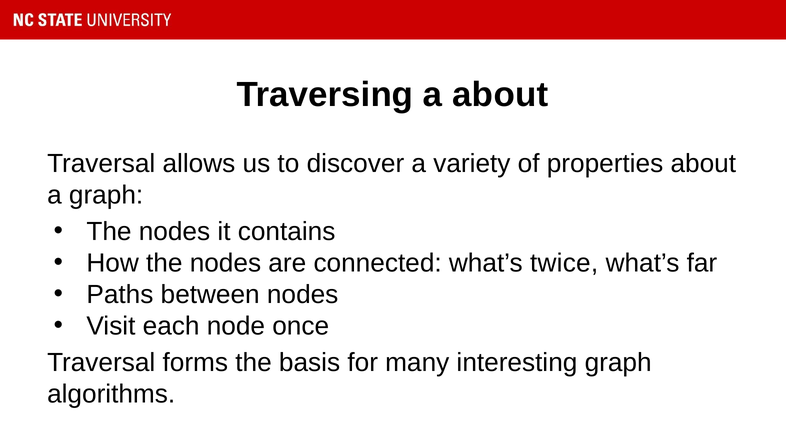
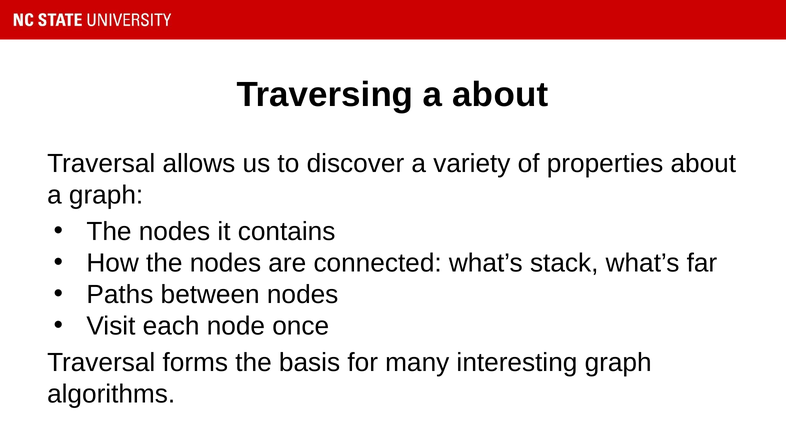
twice: twice -> stack (564, 263)
